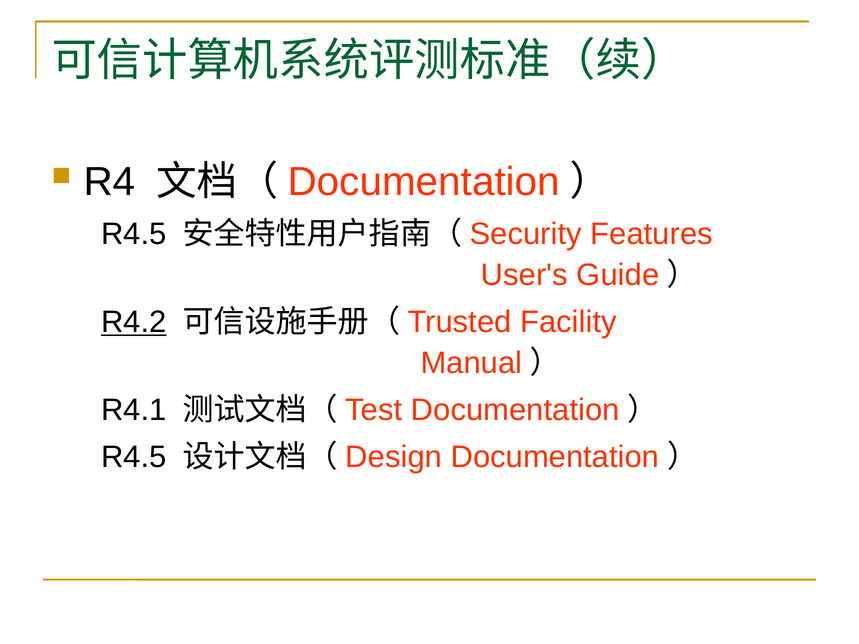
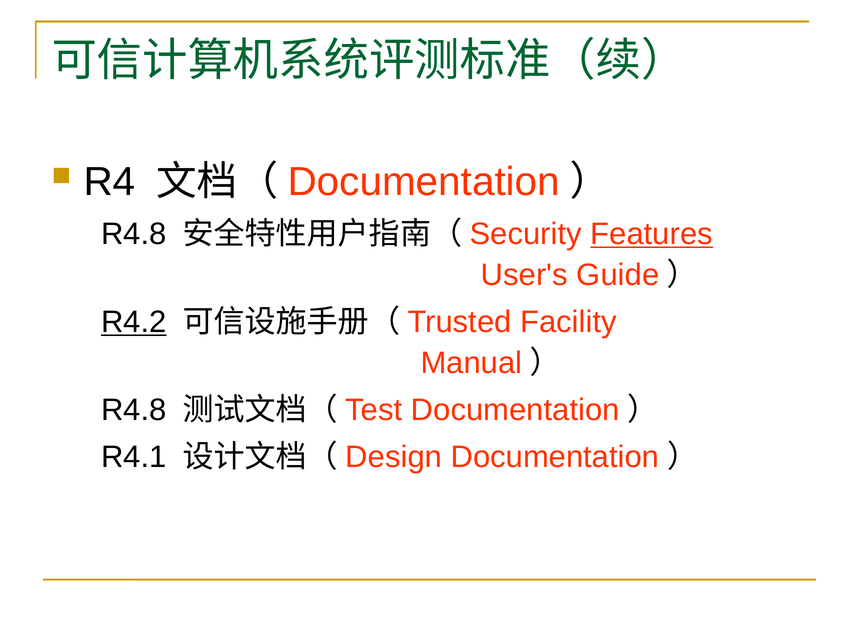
R4.5: R4.5 -> R4.8 (134, 234)
Features underline: none -> present (652, 234)
R4.1: R4.1 -> R4.8 (134, 410)
R4.5: R4.5 -> R4.1 (134, 457)
